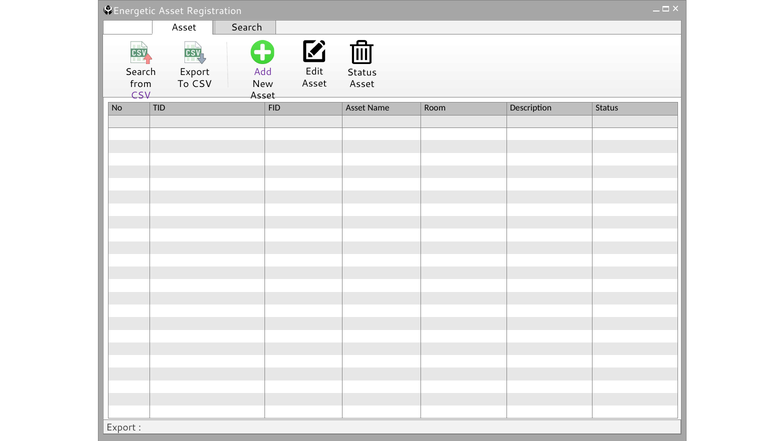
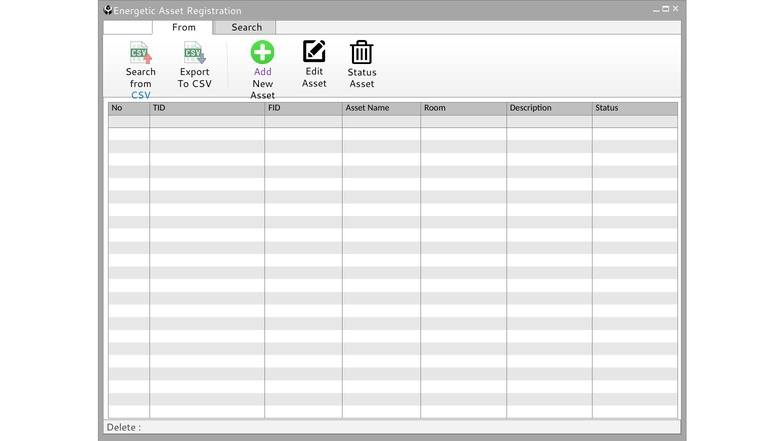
Asset: Asset -> From (184, 28)
CSV colour: purple -> blue (141, 96)
Export: Export -> Delete (121, 427)
